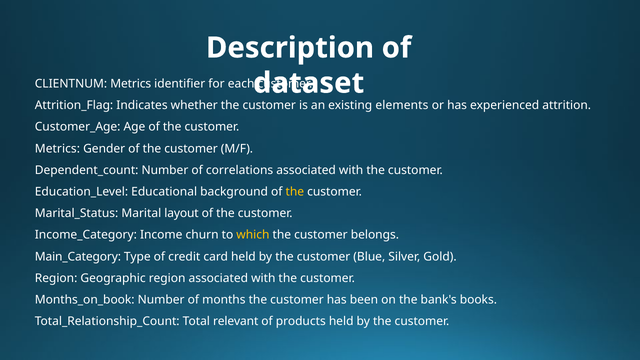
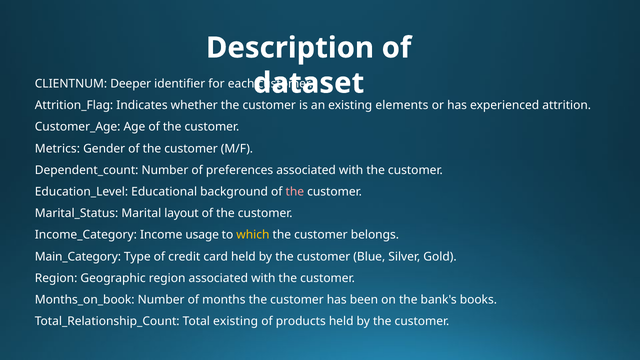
CLIENTNUM Metrics: Metrics -> Deeper (131, 84)
correlations: correlations -> preferences (240, 170)
the colour: yellow -> pink (295, 192)
churn: churn -> usage (202, 235)
Total relevant: relevant -> existing (236, 321)
